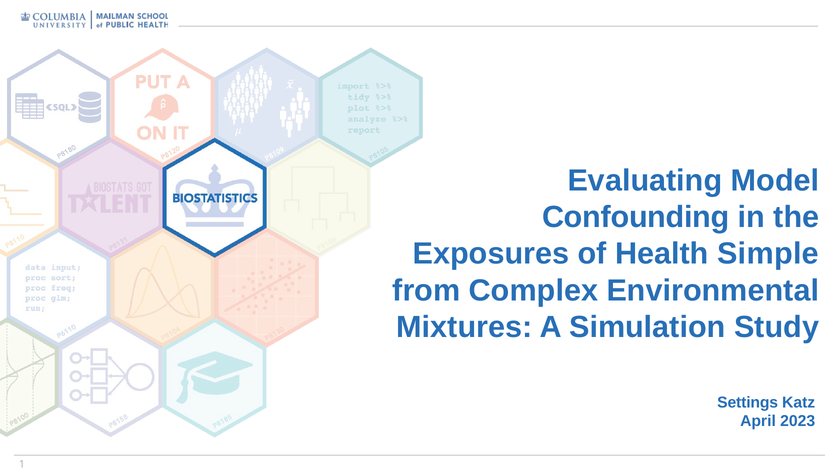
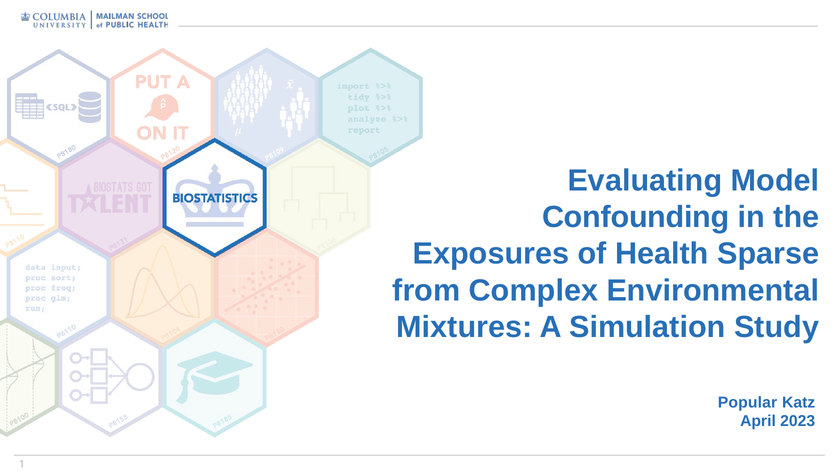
Simple: Simple -> Sparse (768, 254)
Settings: Settings -> Popular (747, 402)
